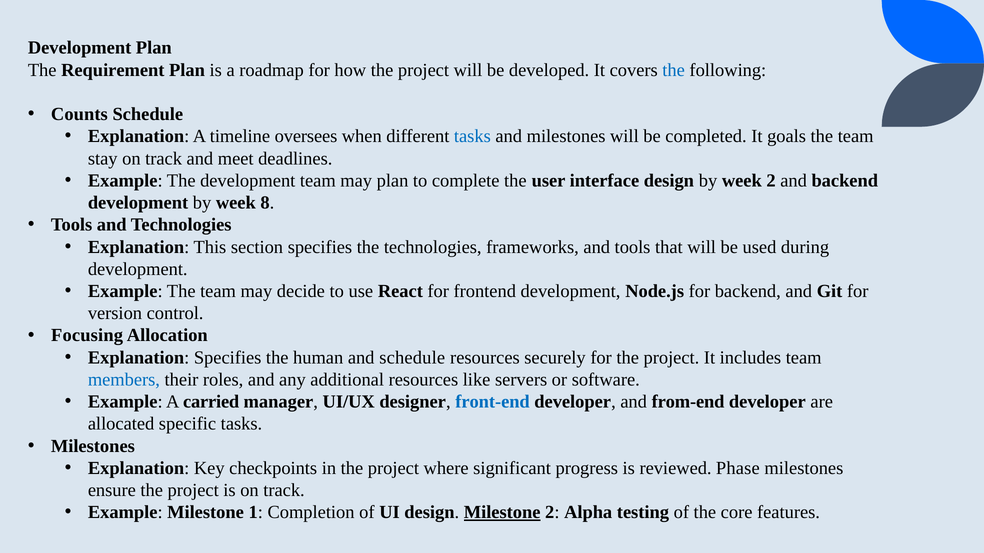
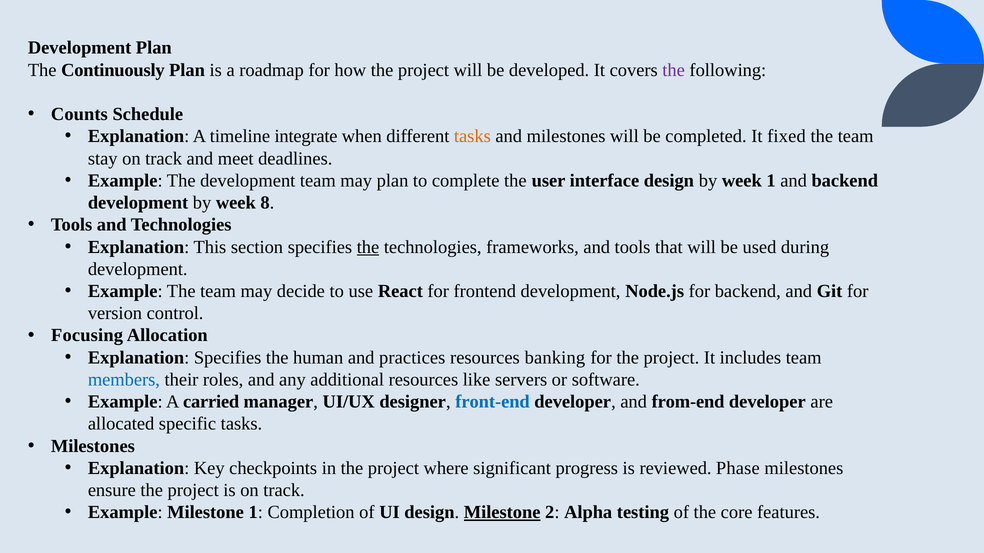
Requirement: Requirement -> Continuously (113, 70)
the colour: blue -> purple (674, 70)
oversees: oversees -> integrate (306, 136)
tasks colour: blue -> orange (472, 136)
goals: goals -> fixed (786, 136)
week 2: 2 -> 1 (771, 181)
the underline: none -> present (368, 247)
and schedule: schedule -> practices (412, 358)
securely: securely -> banking (555, 358)
